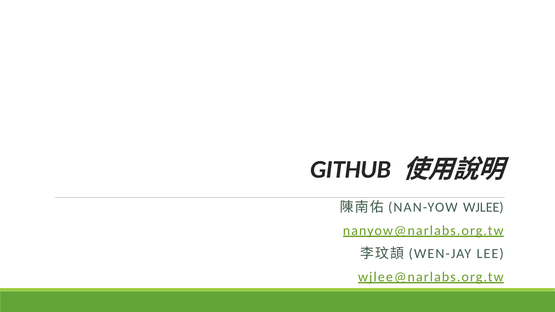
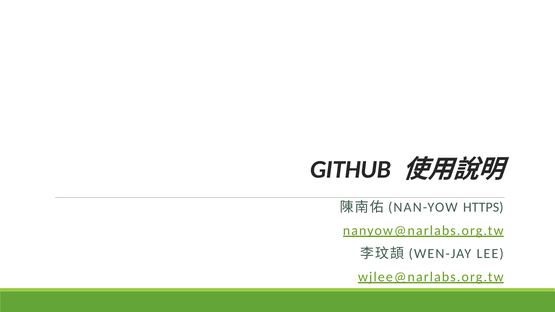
WJLEE: WJLEE -> HTTPS (483, 207)
